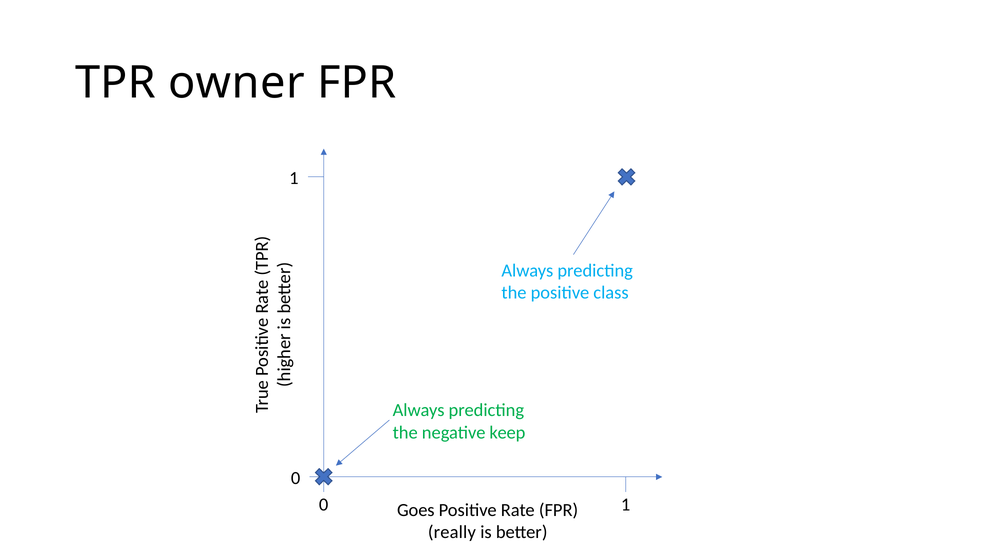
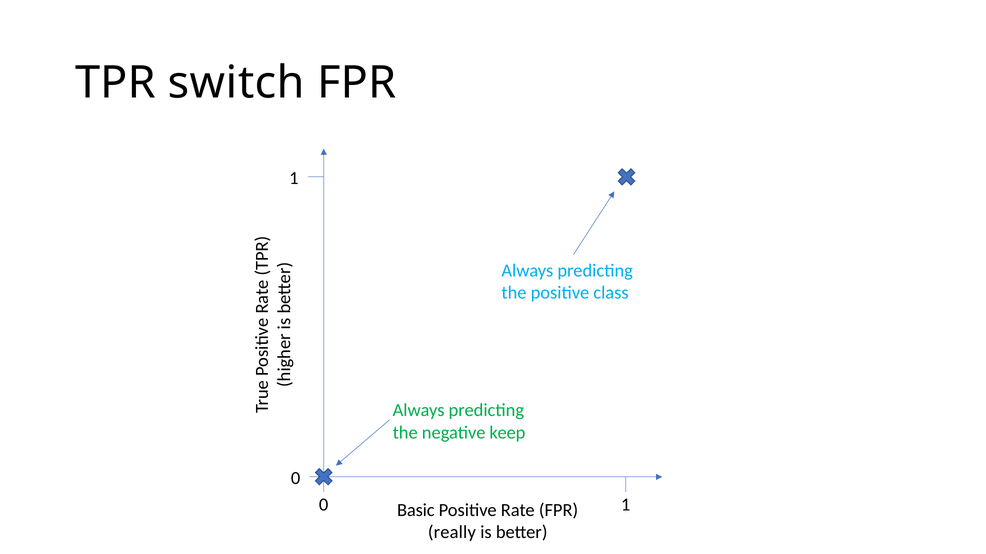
owner: owner -> switch (236, 83)
Goes: Goes -> Basic (416, 511)
